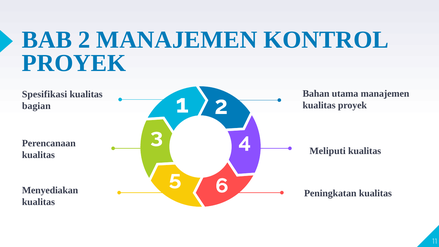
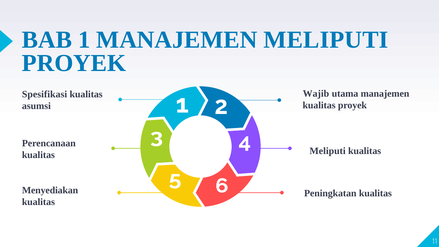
2: 2 -> 1 (84, 40)
MANAJEMEN KONTROL: KONTROL -> MELIPUTI (326, 40)
Bahan: Bahan -> Wajib (316, 94)
bagian: bagian -> asumsi (36, 106)
